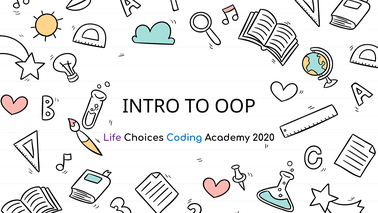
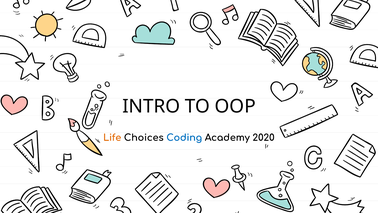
Life colour: purple -> orange (112, 137)
